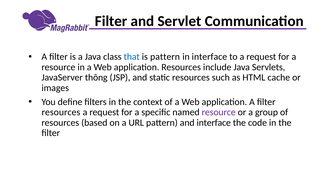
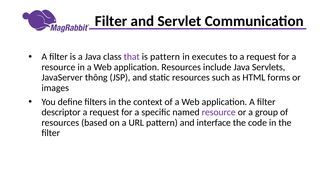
that colour: blue -> purple (132, 57)
in interface: interface -> executes (209, 57)
cache: cache -> forms (279, 78)
resources: resources -> descriptor (61, 112)
